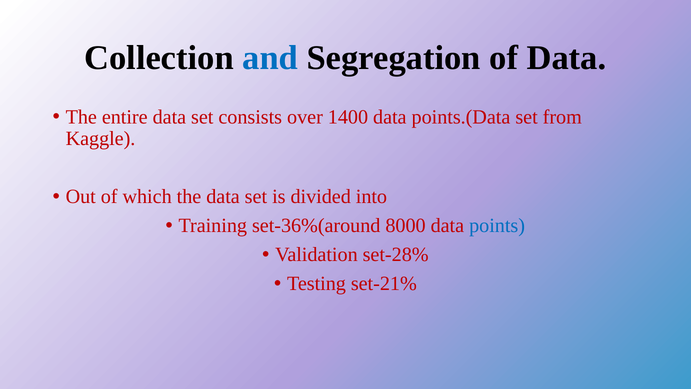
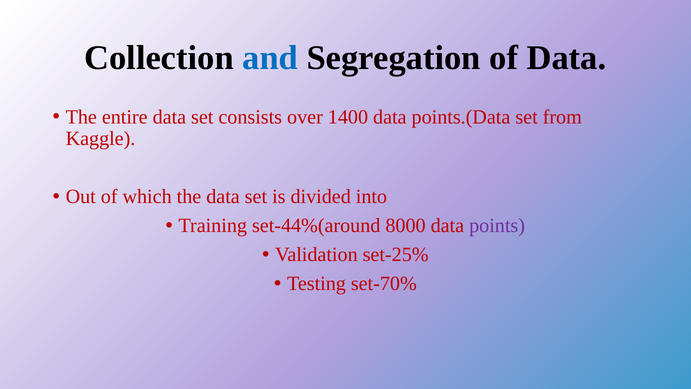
set-36%(around: set-36%(around -> set-44%(around (316, 226)
points colour: blue -> purple (497, 226)
set-28%: set-28% -> set-25% (396, 254)
set-21%: set-21% -> set-70% (384, 283)
